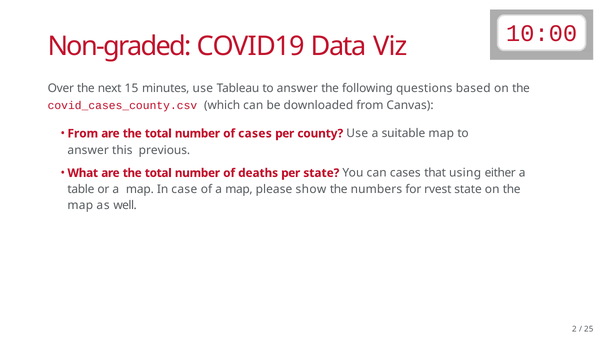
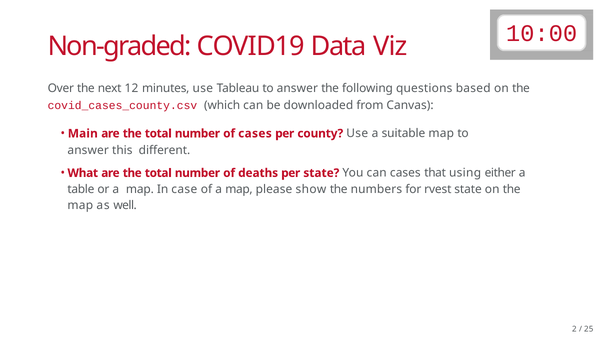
15: 15 -> 12 (131, 88)
From: From -> Main (83, 134)
previous: previous -> different (164, 150)
